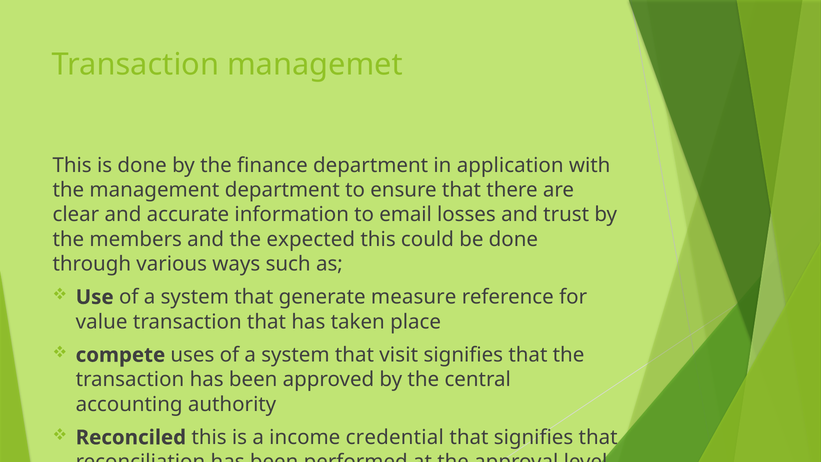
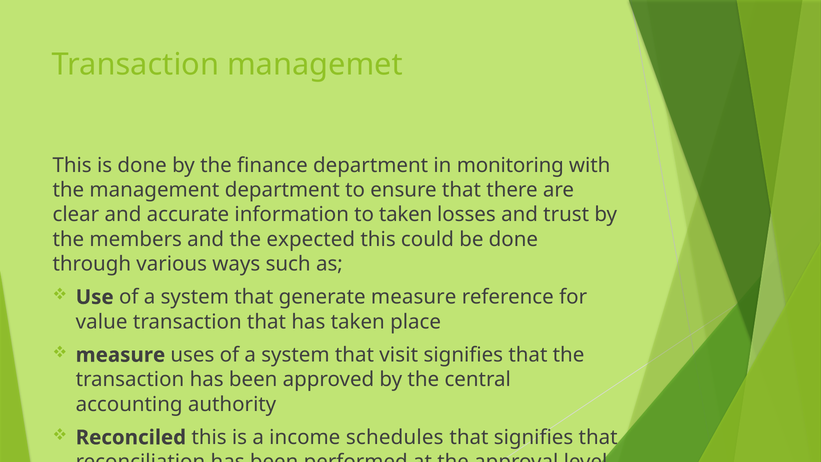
application: application -> monitoring (510, 165)
to email: email -> taken (406, 215)
compete: compete -> measure (120, 355)
credential: credential -> schedules (395, 437)
